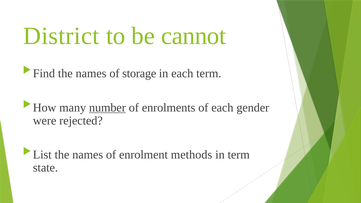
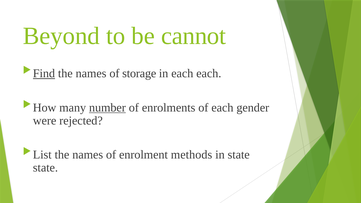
District: District -> Beyond (61, 36)
Find underline: none -> present (44, 73)
each term: term -> each (209, 73)
in term: term -> state (239, 155)
